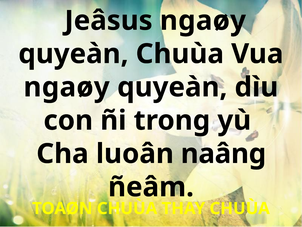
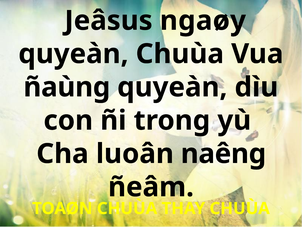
ngaøy: ngaøy -> ñaùng (67, 87)
naâng: naâng -> naêng (223, 153)
